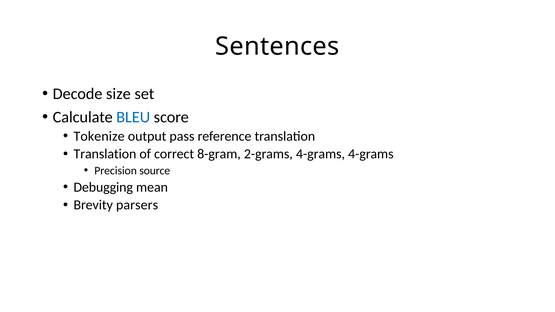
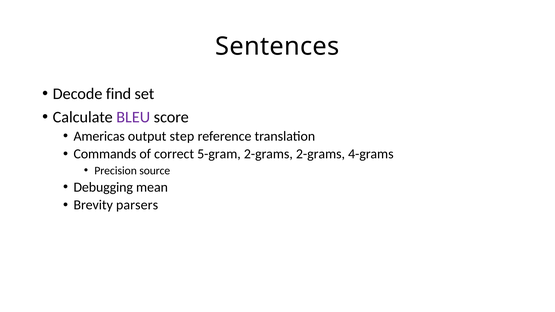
size: size -> find (119, 94)
BLEU colour: blue -> purple (133, 117)
Tokenize: Tokenize -> Americas (99, 136)
pass: pass -> step (182, 136)
Translation: Translation -> Commands (105, 154)
8-gram: 8-gram -> 5-gram (219, 154)
2-grams 4-grams: 4-grams -> 2-grams (320, 154)
